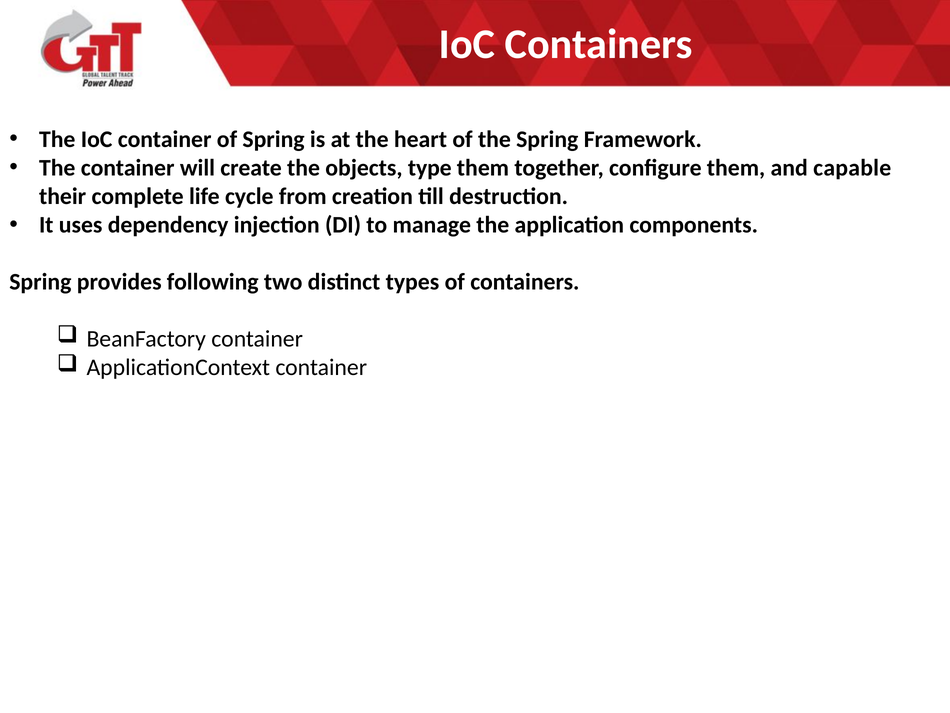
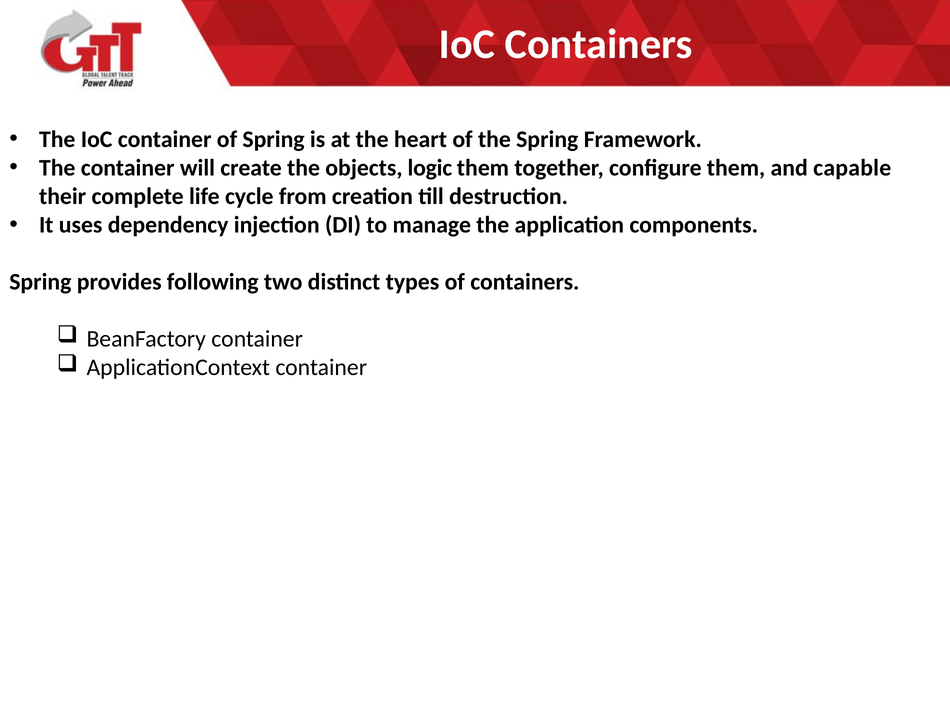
type: type -> logic (430, 168)
